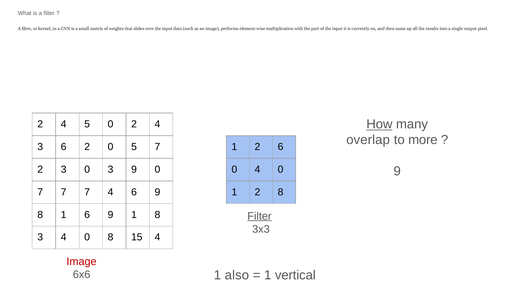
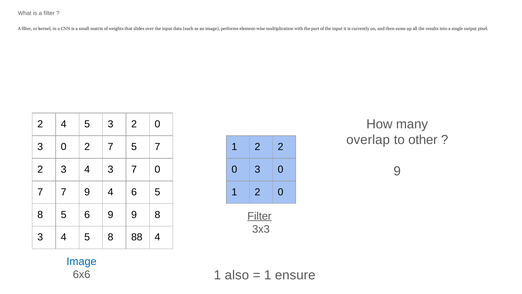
How underline: present -> none (379, 124)
5 0: 0 -> 3 (111, 124)
4: 4 -> 0 (157, 124)
more: more -> other (423, 140)
6: 6 -> 0 (64, 147)
2 0: 0 -> 7 (111, 147)
2 6: 6 -> 2 (281, 147)
2 3 0: 0 -> 4 (87, 169)
3 9: 9 -> 7 (134, 169)
4: 4 -> 3 (257, 169)
7 7 7: 7 -> 9 (87, 192)
4 6 9: 9 -> 5 (157, 192)
1 2 8: 8 -> 0 (281, 192)
8 1: 1 -> 5 (64, 214)
9 1: 1 -> 9 (134, 214)
3 4 0: 0 -> 5 (87, 237)
15: 15 -> 88 (137, 237)
Image colour: red -> blue (82, 261)
vertical: vertical -> ensure (295, 275)
